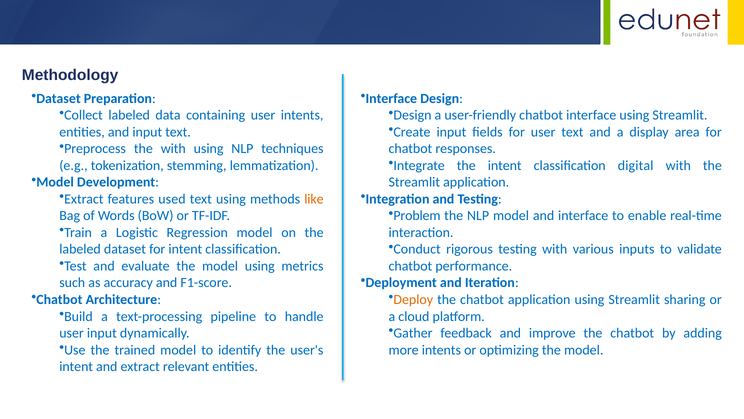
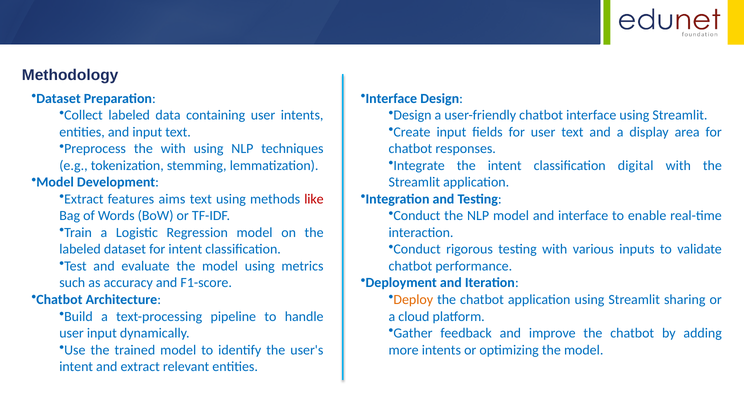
used: used -> aims (172, 199)
like colour: orange -> red (314, 199)
Problem: Problem -> Conduct (417, 216)
